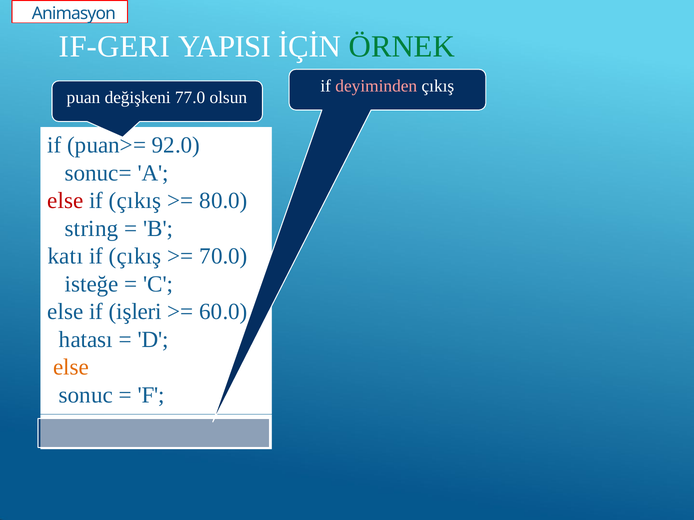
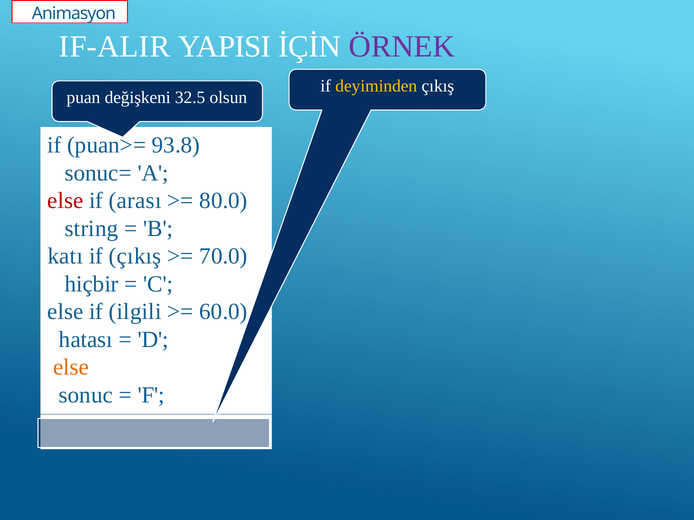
IF-GERI: IF-GERI -> IF-ALIR (115, 46)
ÖRNEK colour: green -> purple (402, 46)
deyiminden colour: pink -> yellow (376, 86)
77.0: 77.0 -> 32.5 (190, 98)
92.0: 92.0 -> 93.8 (176, 145)
çıkış: çıkış -> arası (135, 201)
isteğe: isteğe -> hiçbir (92, 284)
işleri: işleri -> ilgili (135, 312)
